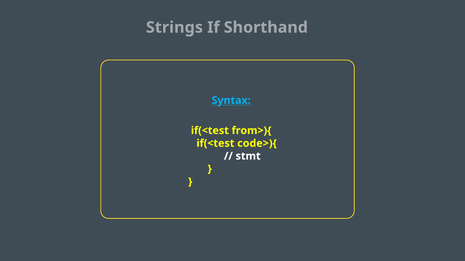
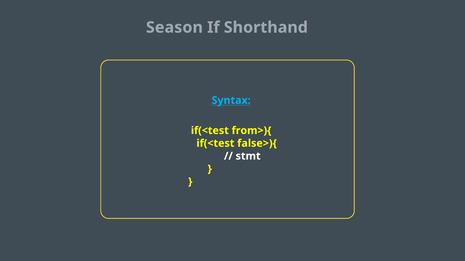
Strings: Strings -> Season (174, 27)
code>){: code>){ -> false>){ (257, 144)
